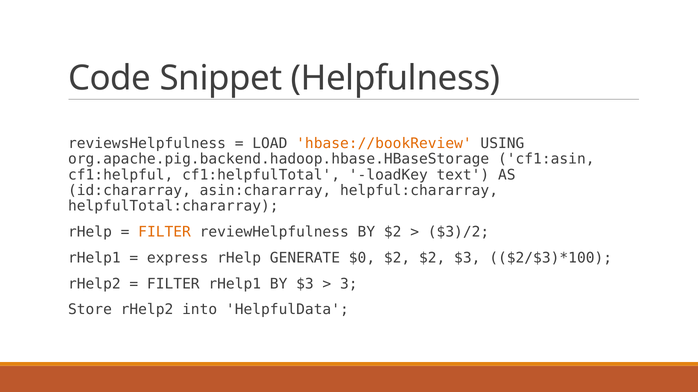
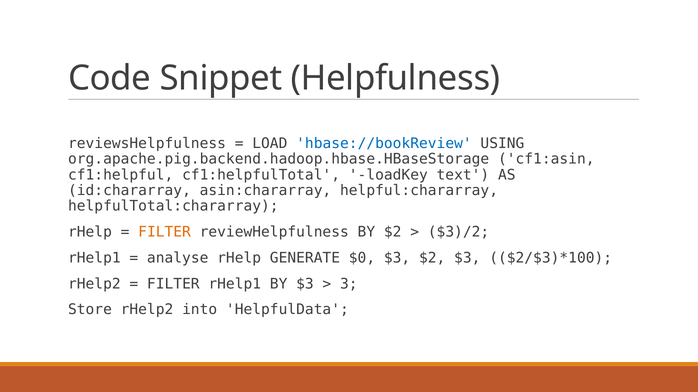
hbase://bookReview colour: orange -> blue (384, 144)
express: express -> analyse (178, 258)
$0 $2: $2 -> $3 (397, 258)
